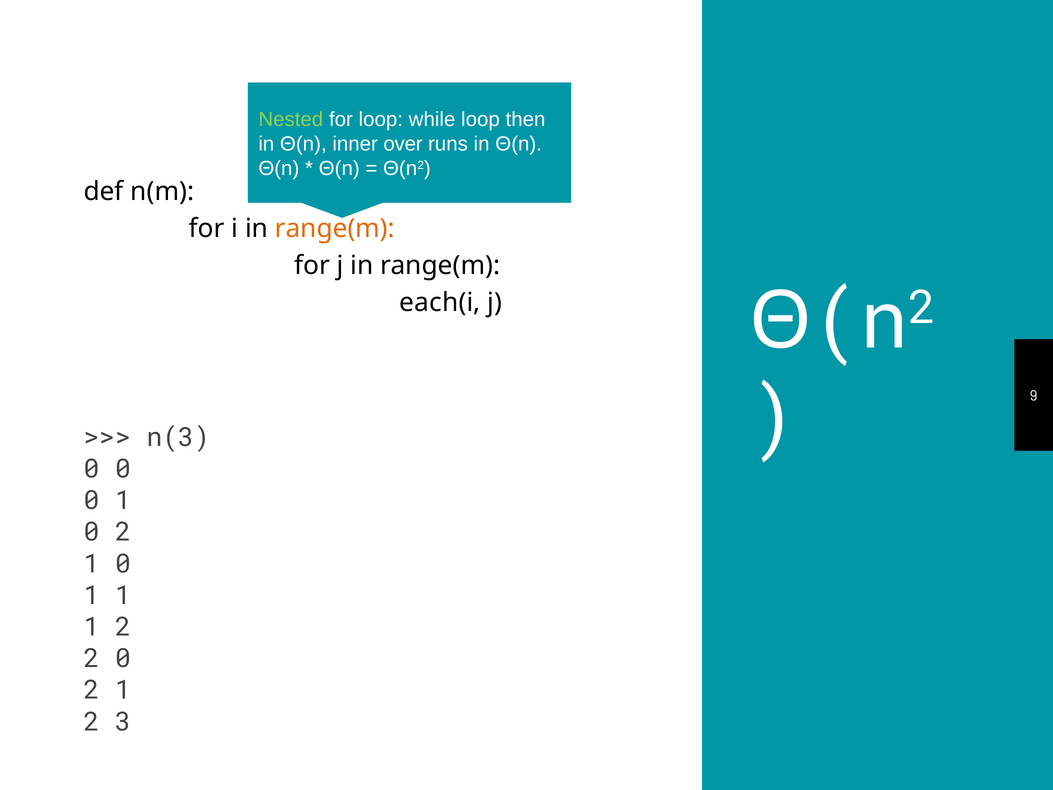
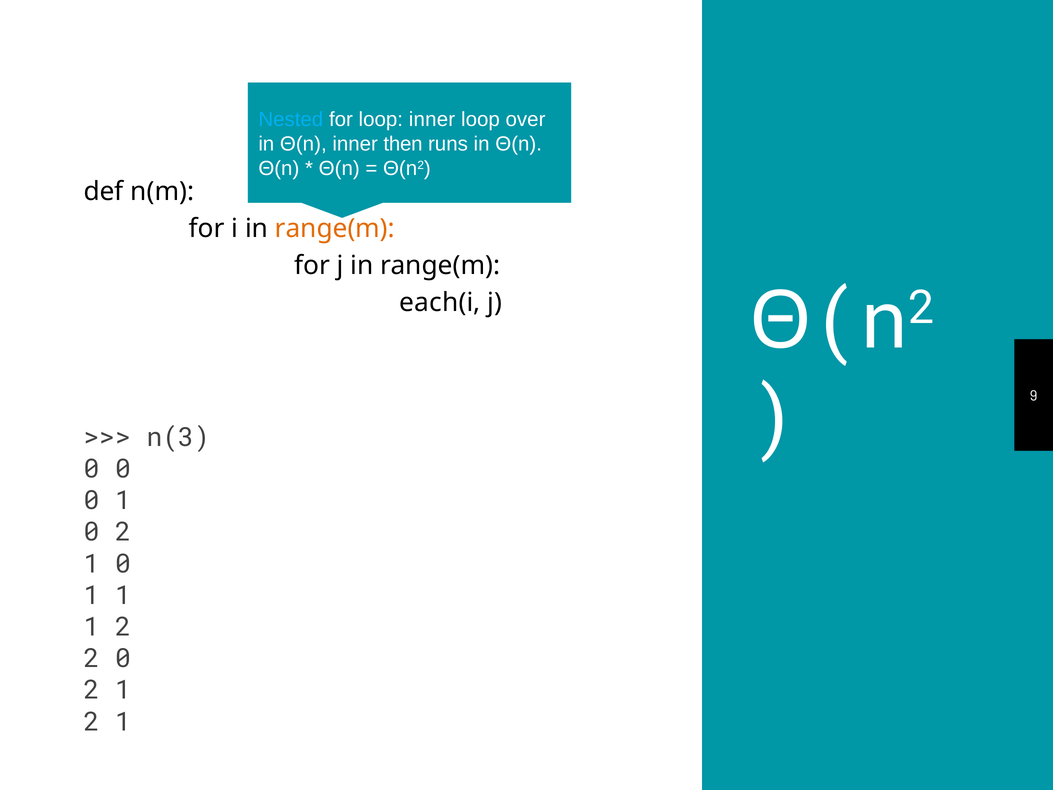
Nested colour: light green -> light blue (291, 120)
loop while: while -> inner (432, 120)
then: then -> over (526, 120)
over: over -> then (403, 144)
3: 3 -> 1 (123, 722)
